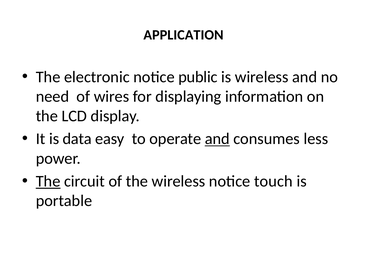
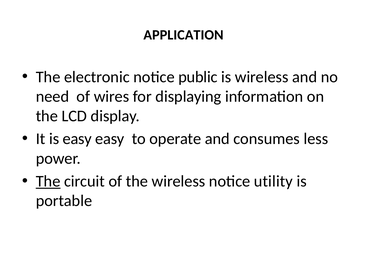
is data: data -> easy (77, 139)
and underline: present -> none (217, 139)
touch: touch -> utility (273, 181)
